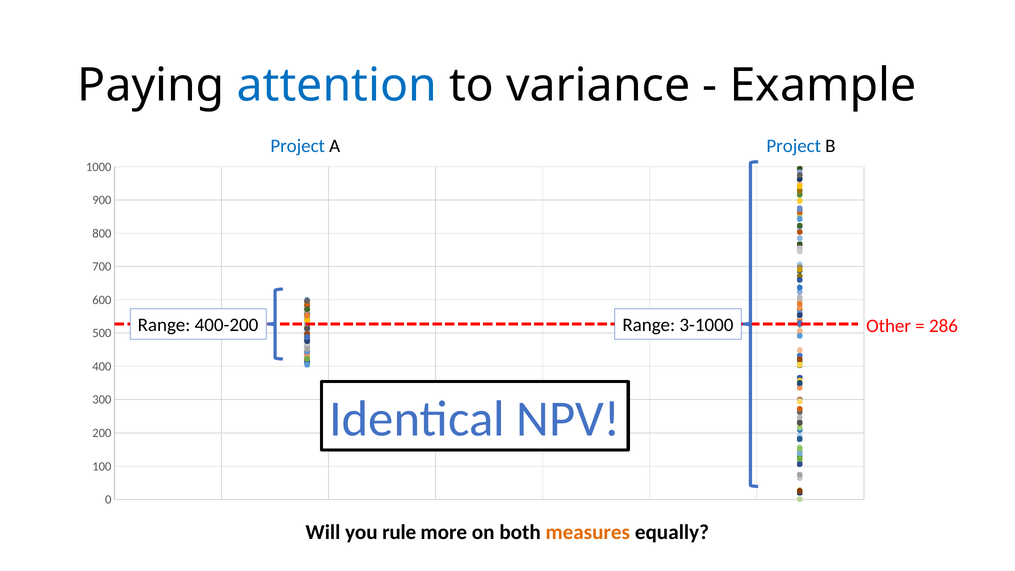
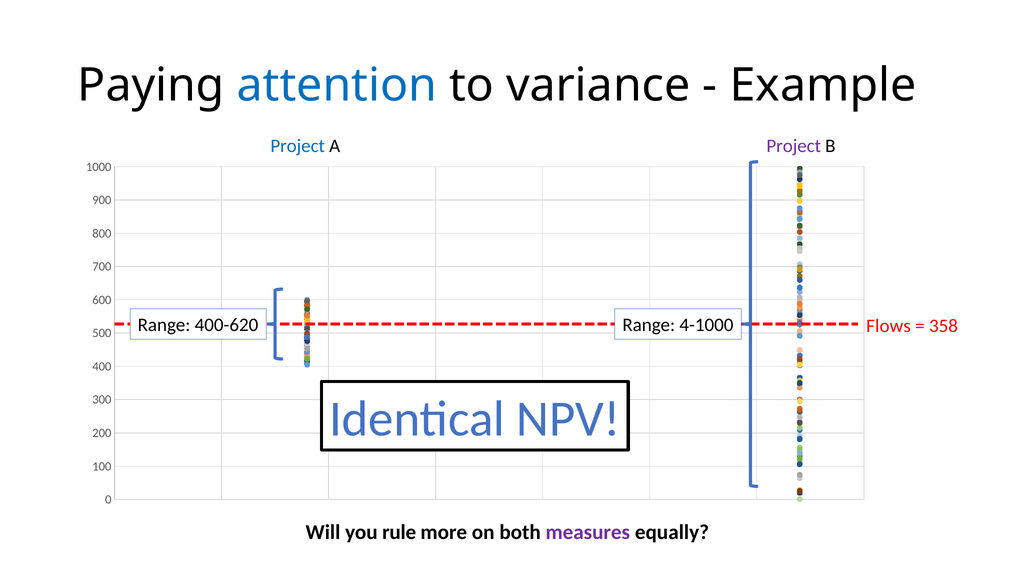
Project colour: blue -> purple (794, 146)
400-200: 400-200 -> 400-620 (227, 325)
3-1000: 3-1000 -> 4-1000 (706, 325)
Other: Other -> Flows (889, 326)
286: 286 -> 358 (944, 326)
measures colour: orange -> purple (588, 532)
